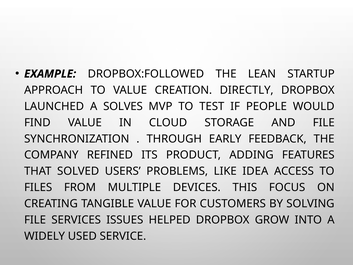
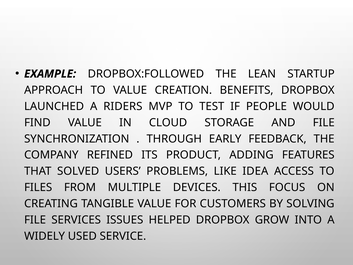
DIRECTLY: DIRECTLY -> BENEFITS (247, 90)
SOLVES: SOLVES -> RIDERS (123, 106)
